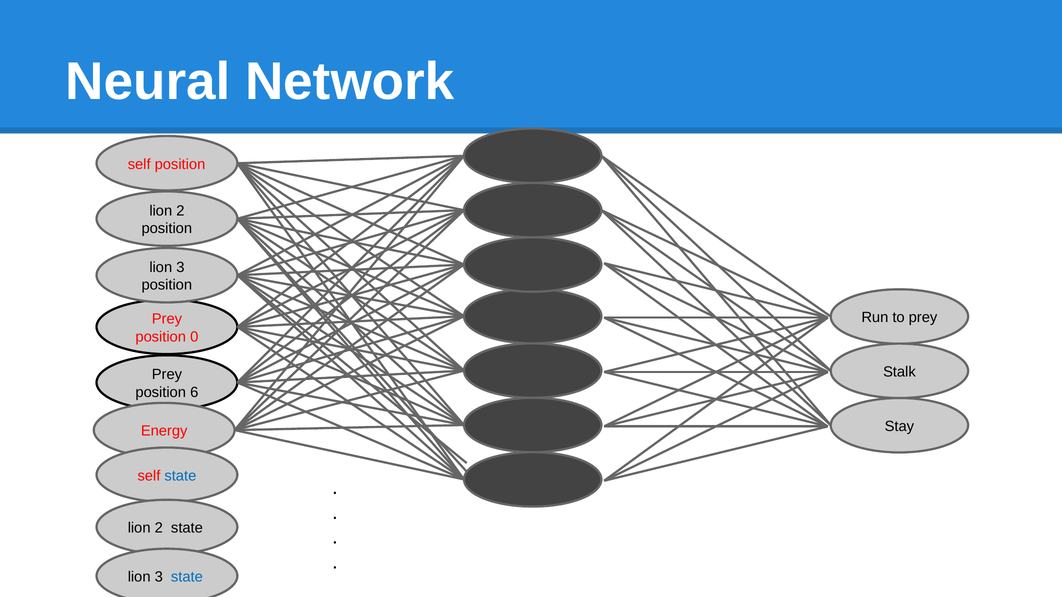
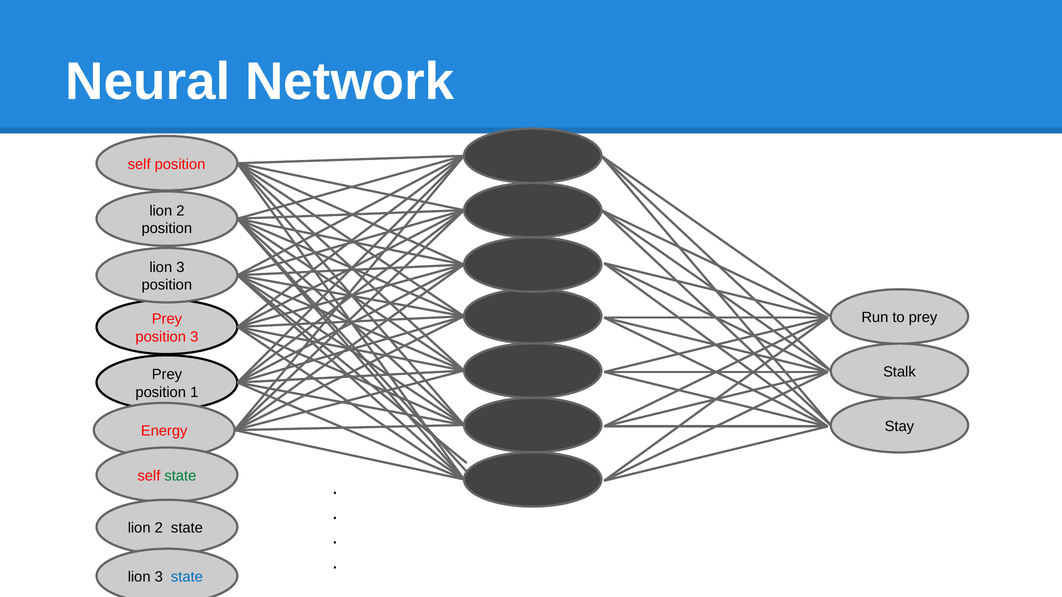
position 0: 0 -> 3 (194, 337)
6: 6 -> 1 (194, 393)
state colour: blue -> green (180, 476)
